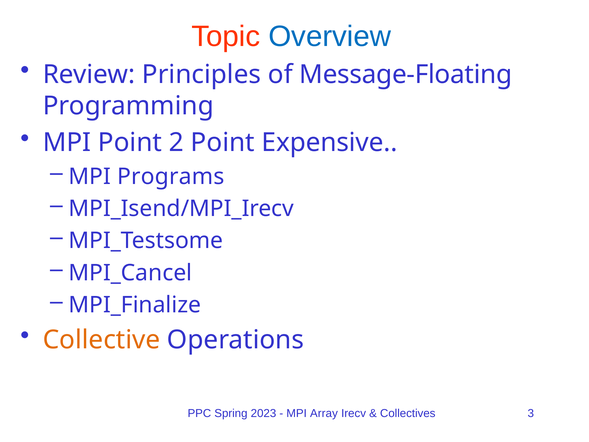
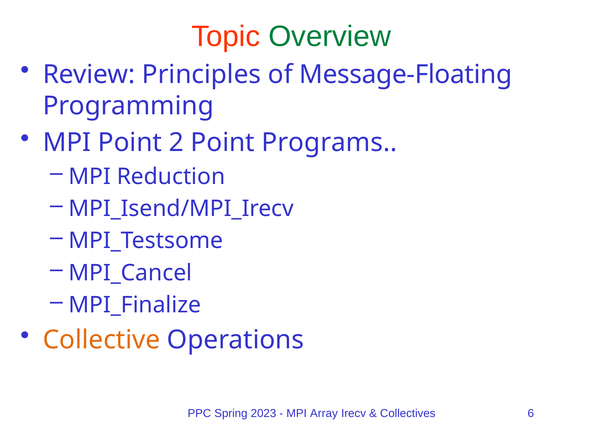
Overview colour: blue -> green (330, 36)
Expensive: Expensive -> Programs (329, 143)
Programs: Programs -> Reduction (171, 176)
3: 3 -> 6 (531, 413)
